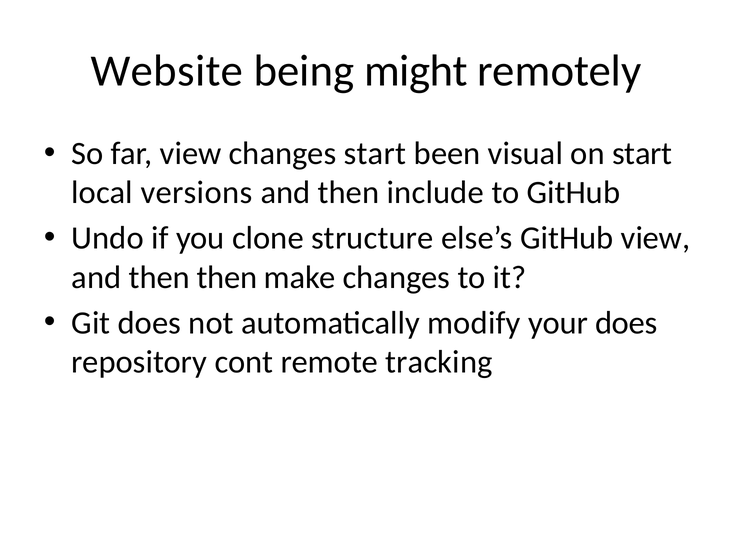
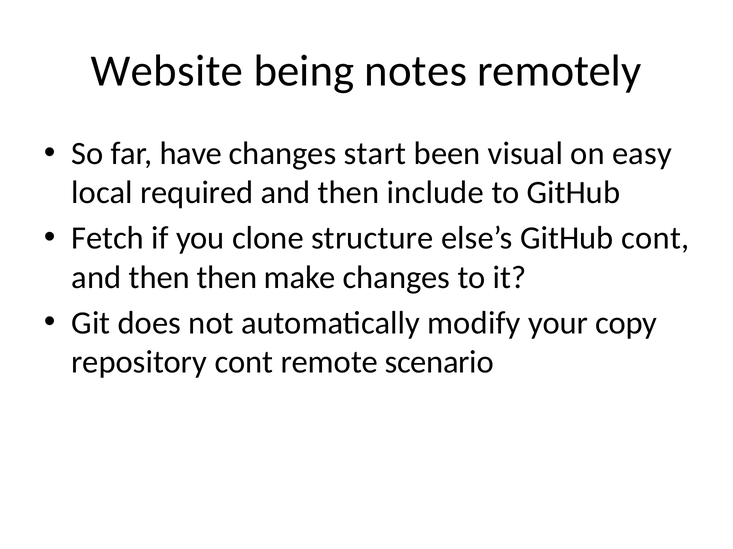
might: might -> notes (416, 71)
far view: view -> have (191, 154)
on start: start -> easy (642, 154)
versions: versions -> required (197, 193)
Undo: Undo -> Fetch (108, 239)
GitHub view: view -> cont (655, 239)
your does: does -> copy (626, 323)
tracking: tracking -> scenario (439, 363)
